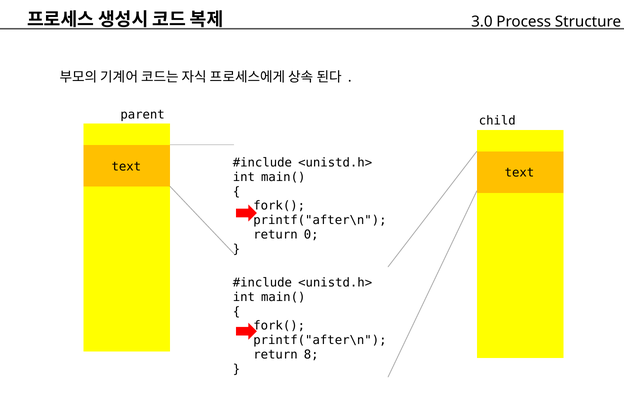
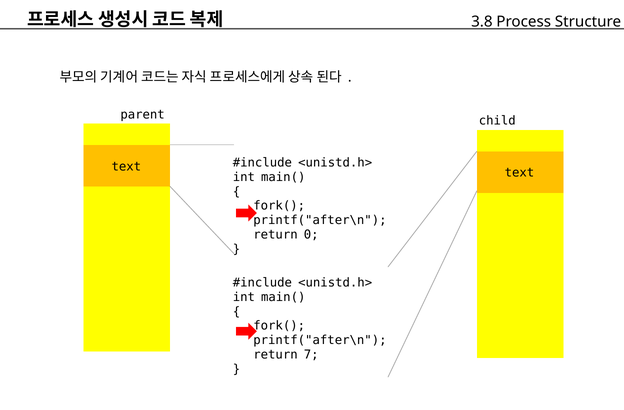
3.0: 3.0 -> 3.8 (482, 22)
8: 8 -> 7 (311, 354)
